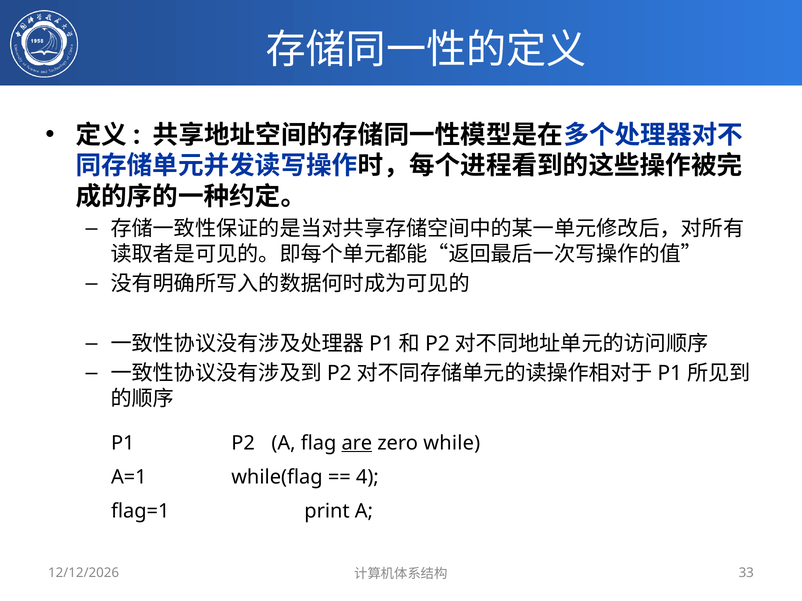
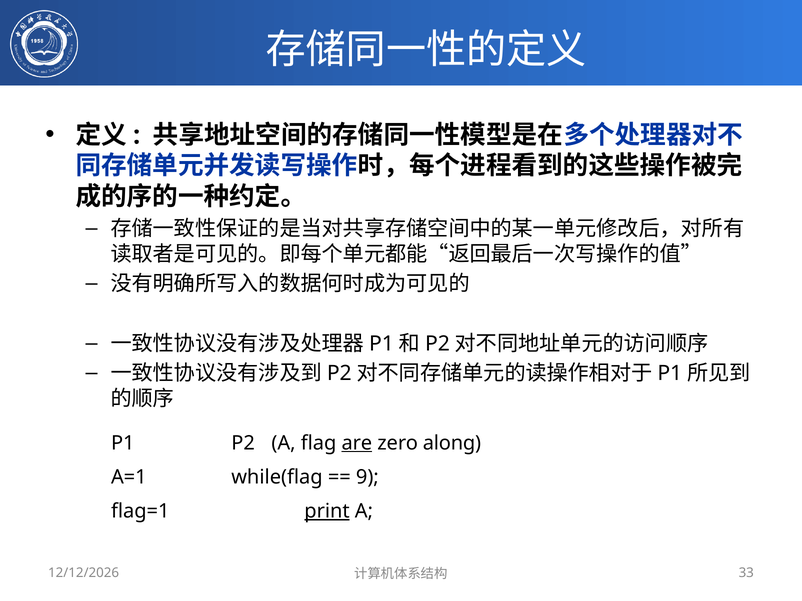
while: while -> along (452, 443)
4: 4 -> 9 (367, 477)
print underline: none -> present (327, 511)
